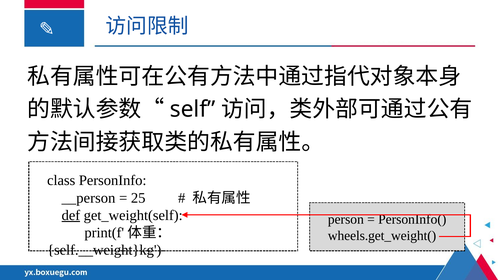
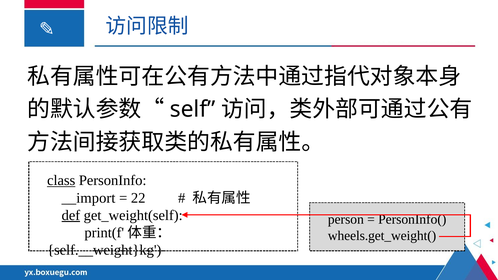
class underline: none -> present (61, 181)
__person: __person -> __import (89, 198)
25: 25 -> 22 (138, 198)
